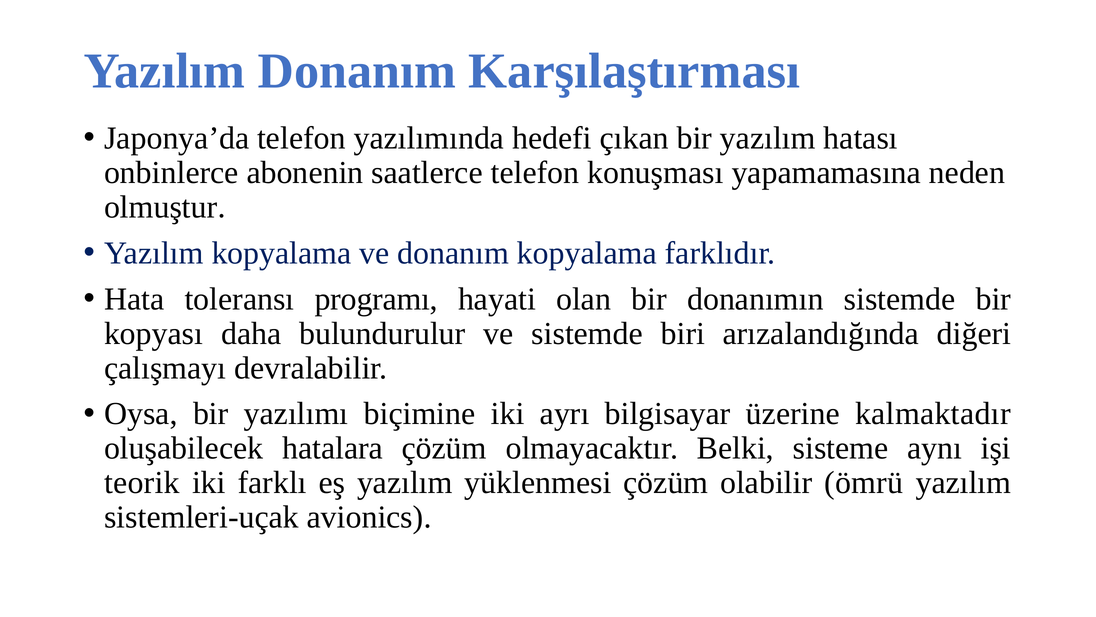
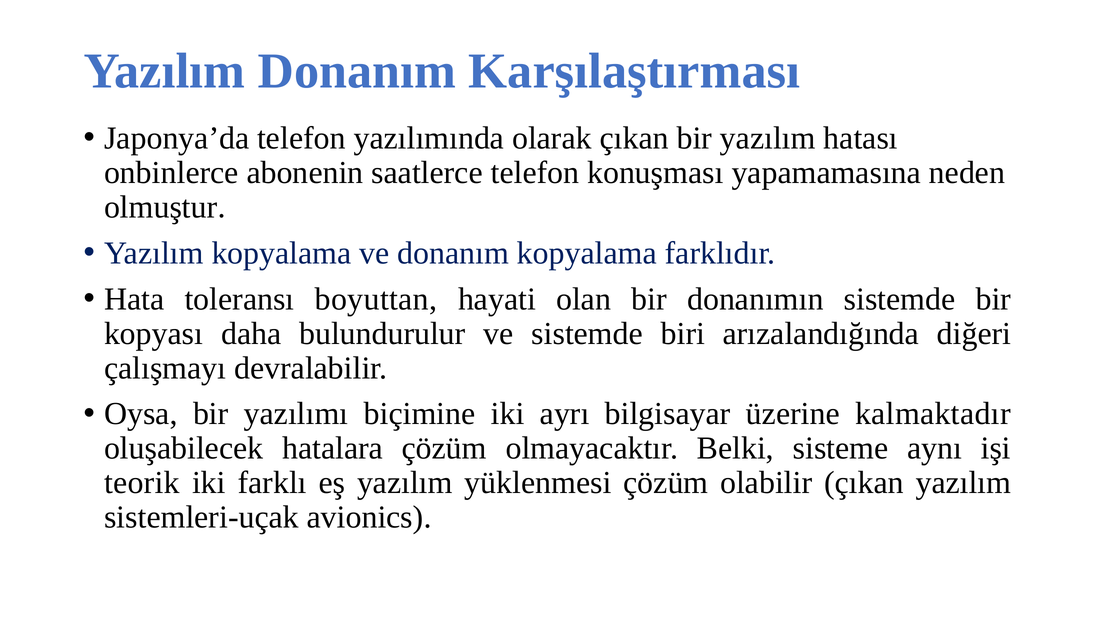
hedefi: hedefi -> olarak (552, 138)
programı: programı -> boyuttan (376, 299)
olabilir ömrü: ömrü -> çıkan (864, 483)
